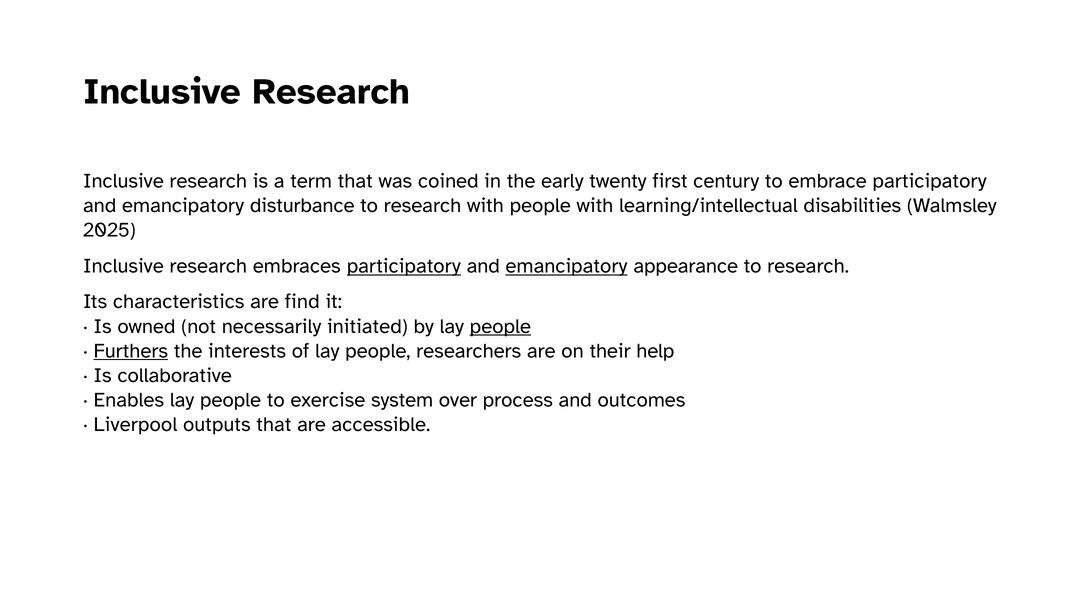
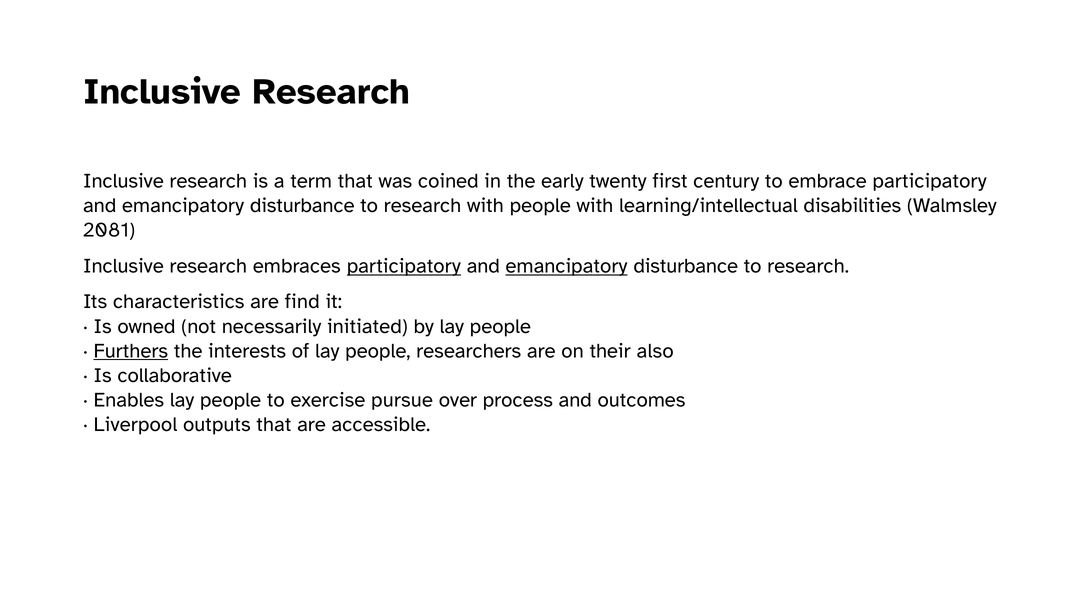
2025: 2025 -> 2081 (109, 230)
appearance: appearance -> disturbance (686, 266)
people underline: present -> none (500, 326)
help: help -> also (655, 351)
system: system -> pursue (402, 400)
